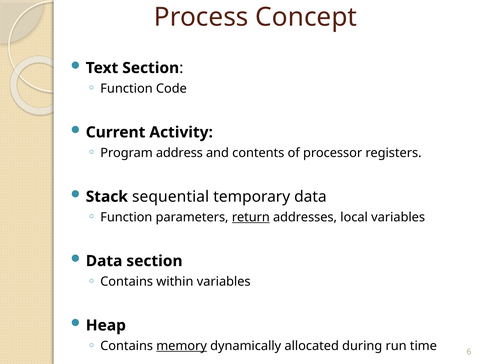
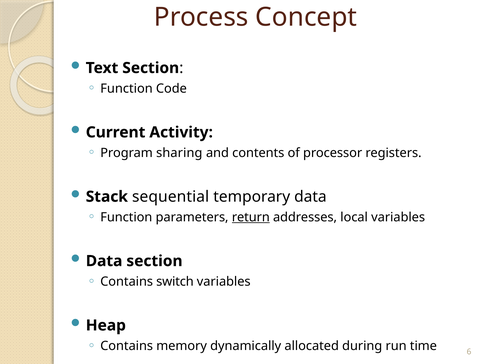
address: address -> sharing (179, 153)
within: within -> switch (175, 281)
memory underline: present -> none (182, 346)
